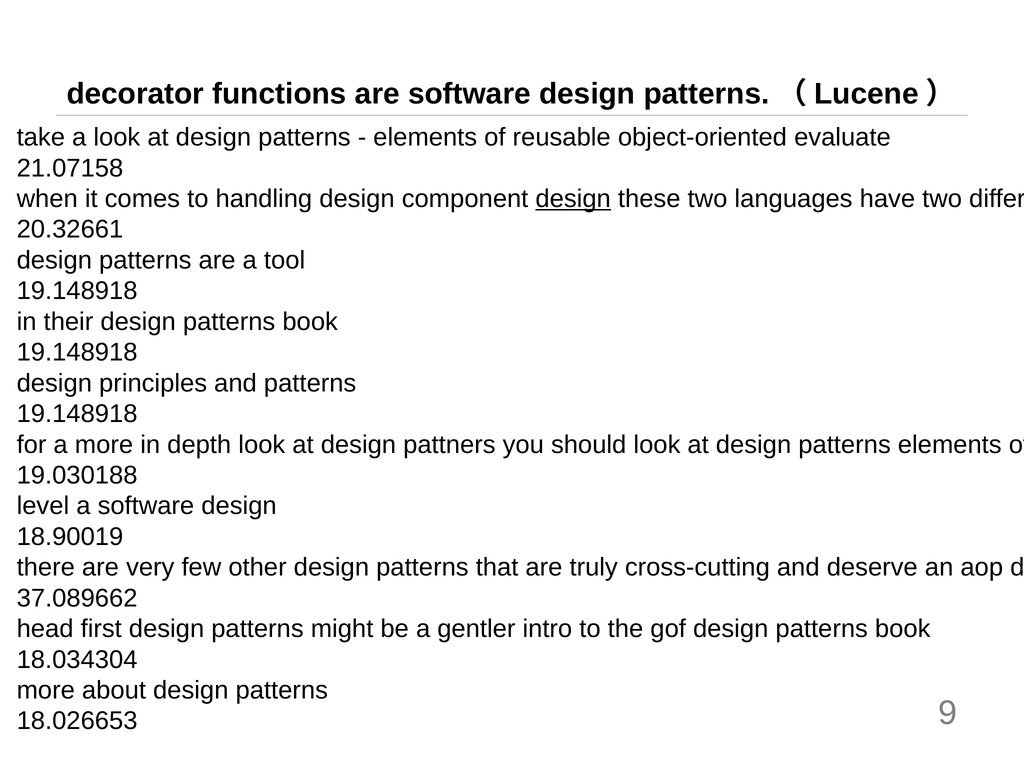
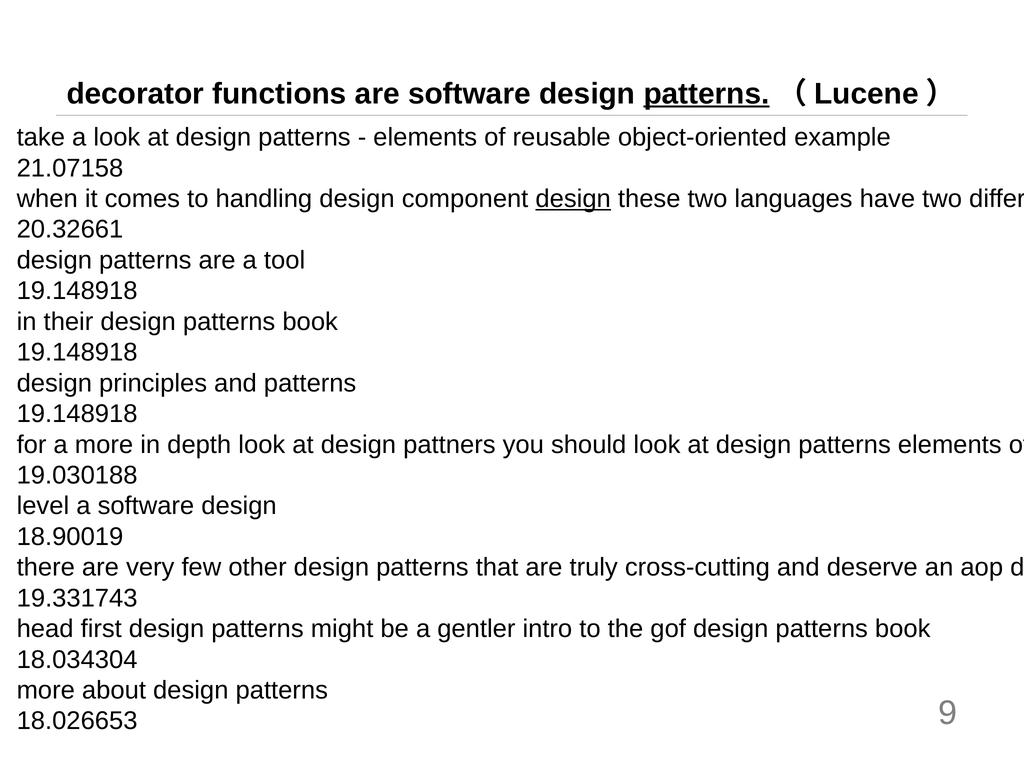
patterns underline: none -> present (706, 94)
evaluate: evaluate -> example (842, 137)
37.089662: 37.089662 -> 19.331743 (77, 598)
